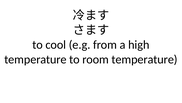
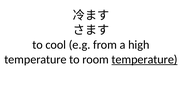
temperature underline: none -> present (145, 59)
